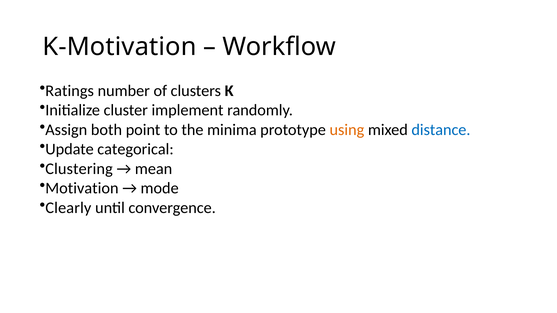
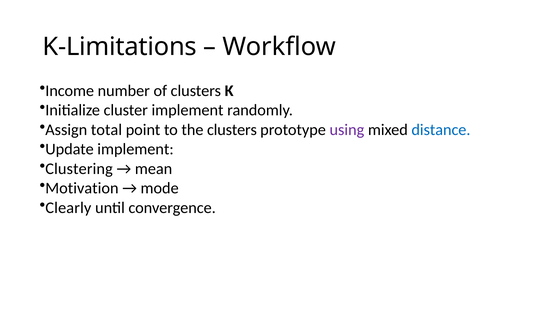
K-Motivation: K-Motivation -> K-Limitations (120, 47)
Ratings: Ratings -> Income (70, 91)
both: both -> total (106, 130)
the minima: minima -> clusters (232, 130)
using colour: orange -> purple (347, 130)
Update categorical: categorical -> implement (136, 149)
